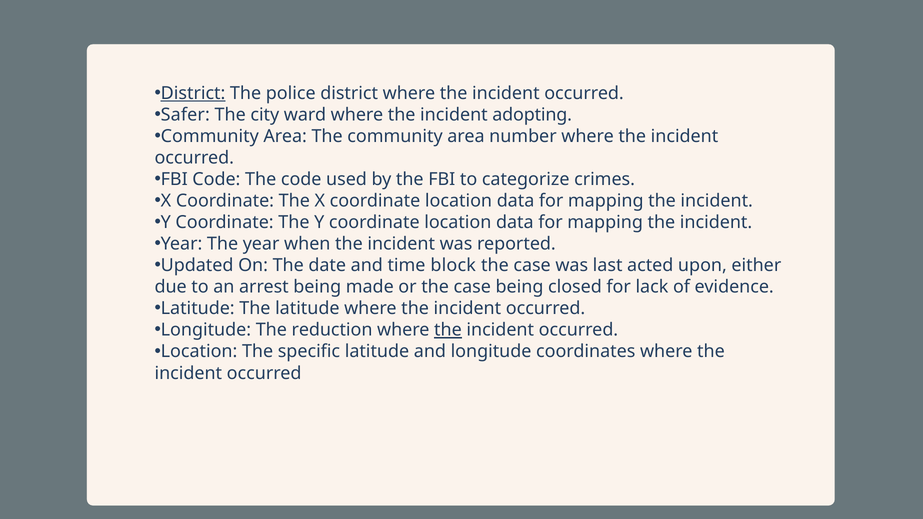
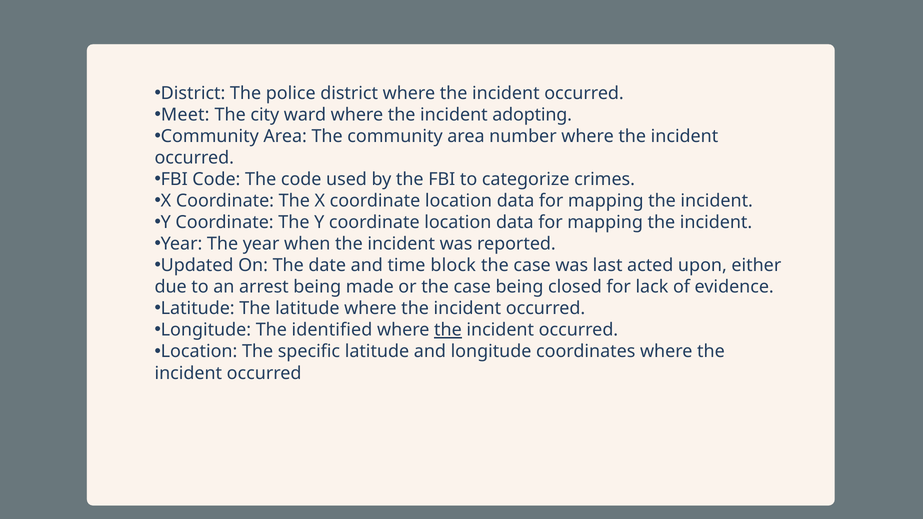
District underline: present -> none (193, 93)
Safer: Safer -> Meet (185, 115)
reduction: reduction -> identified (332, 330)
